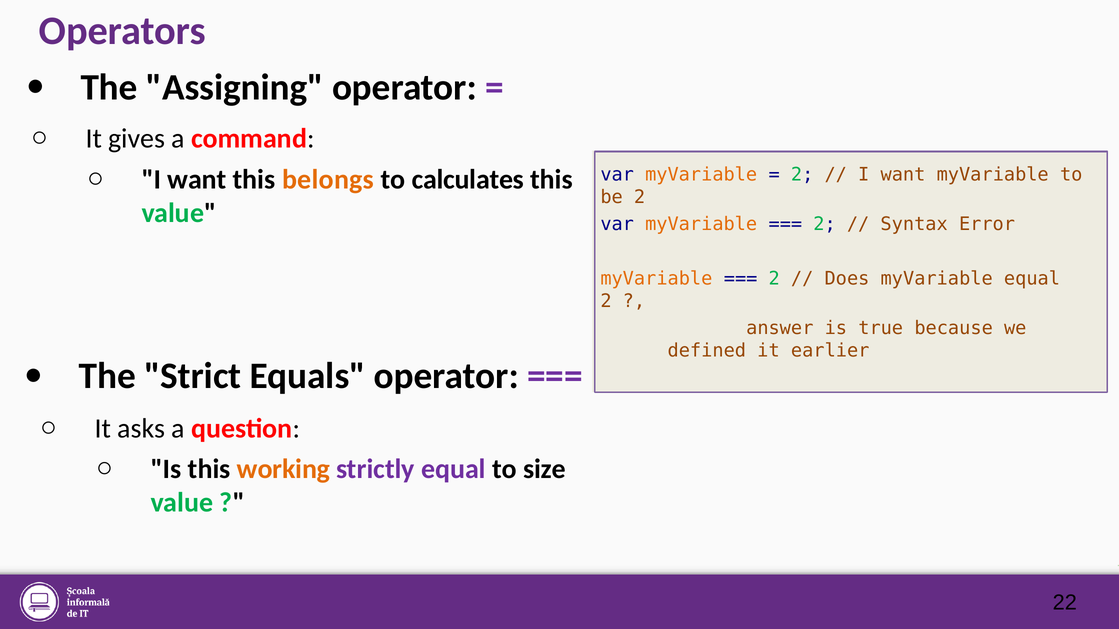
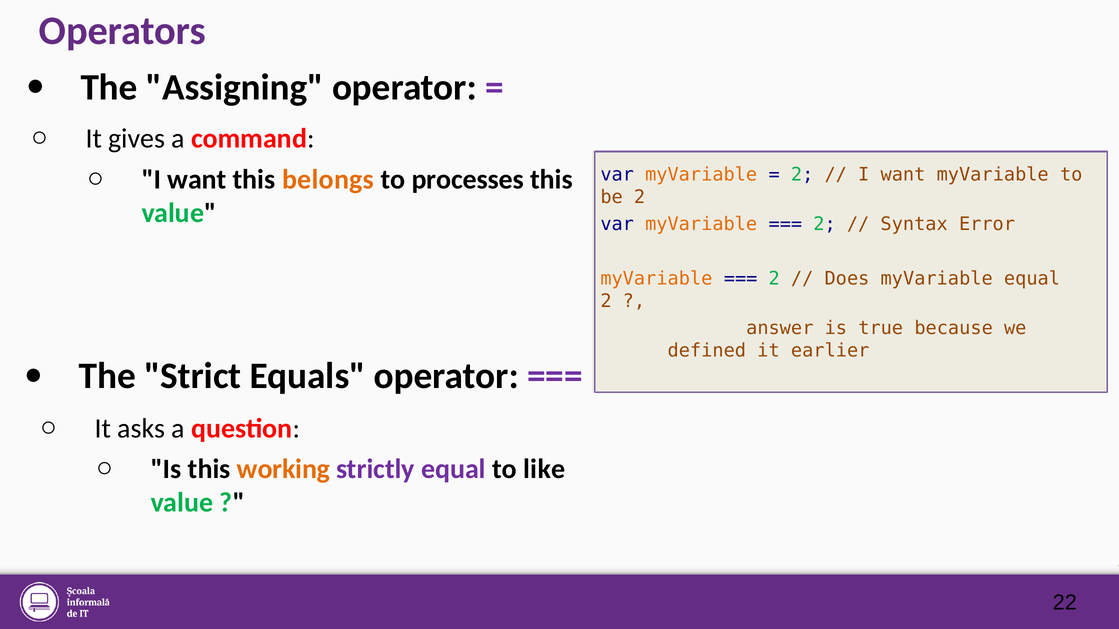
calculates: calculates -> processes (468, 180)
size: size -> like (544, 470)
